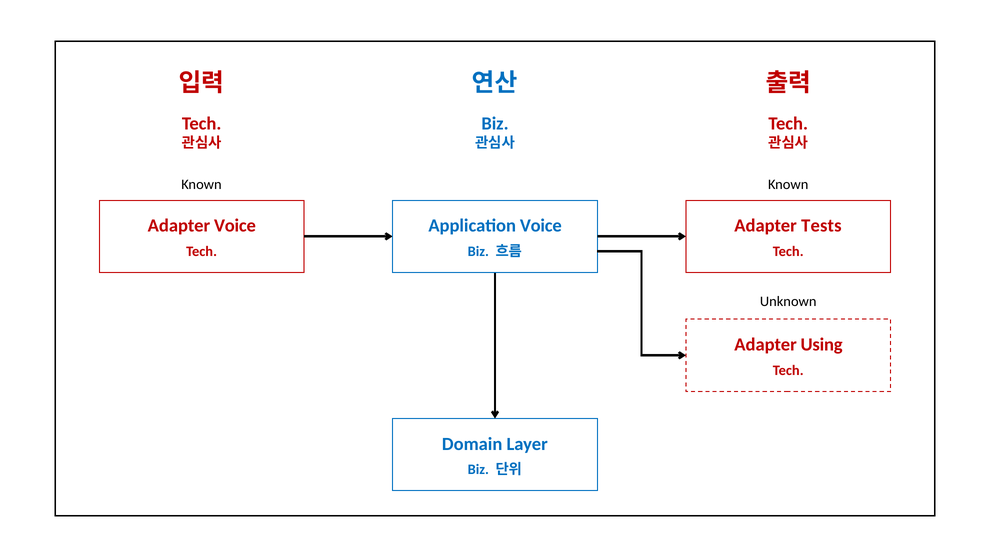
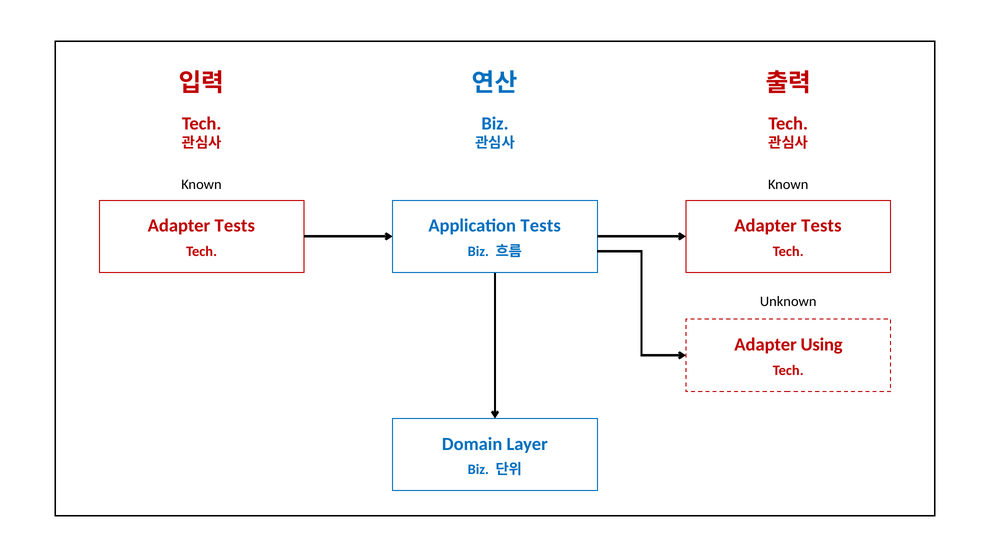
Voice: Voice -> Tests (235, 226)
Application Voice: Voice -> Tests (541, 226)
